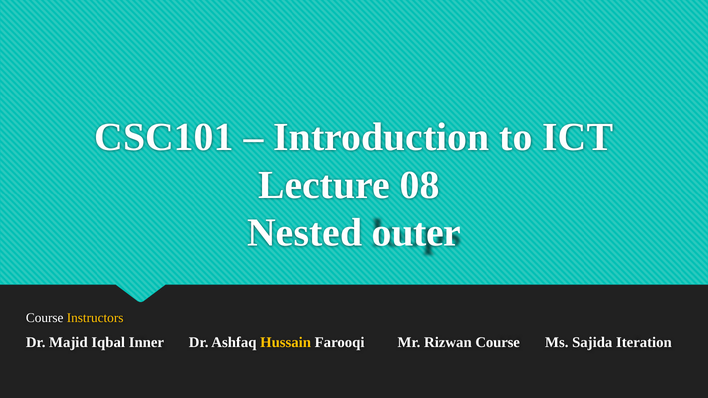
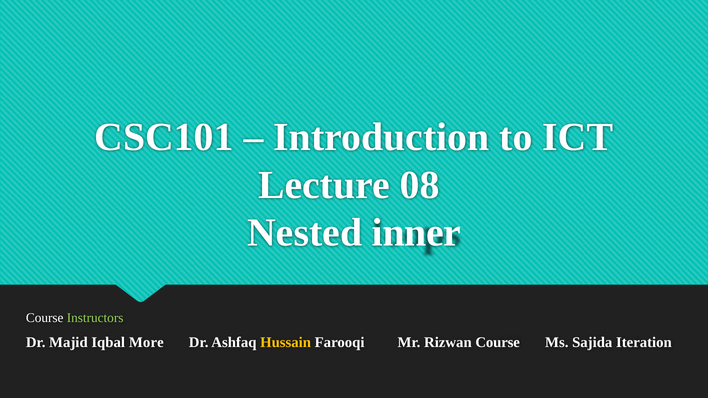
outer: outer -> inner (417, 233)
Instructors colour: yellow -> light green (95, 318)
Inner: Inner -> More (146, 343)
